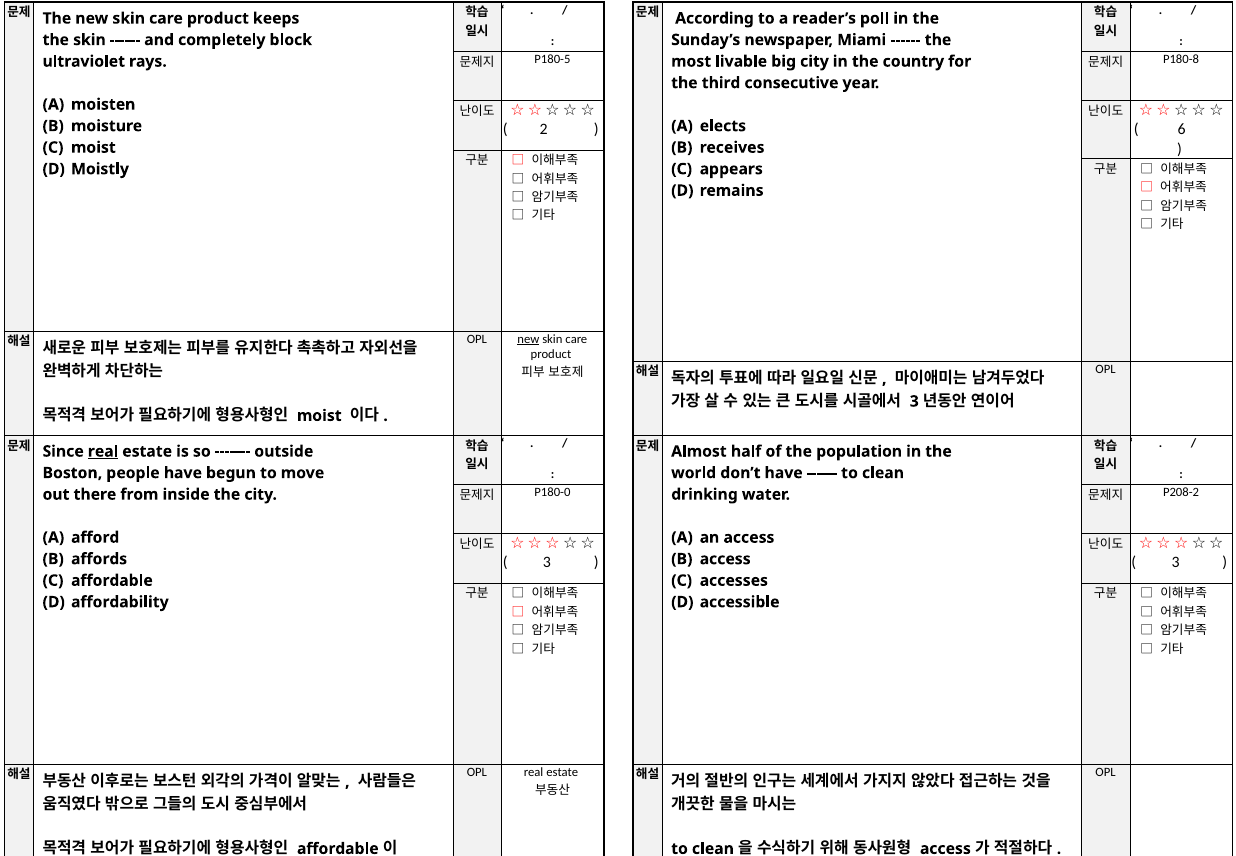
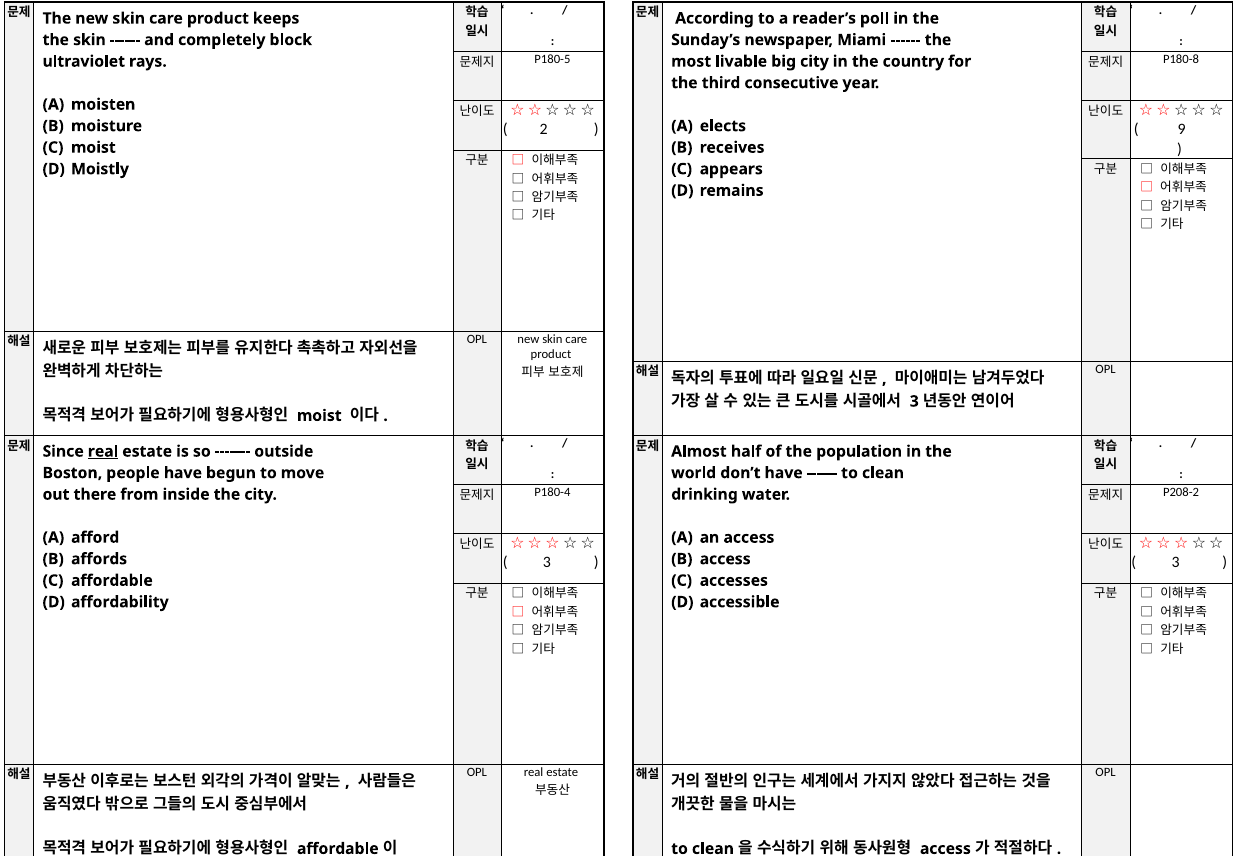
6: 6 -> 9 (1182, 130)
new underline: present -> none (528, 339)
P180-0: P180-0 -> P180-4 (552, 492)
